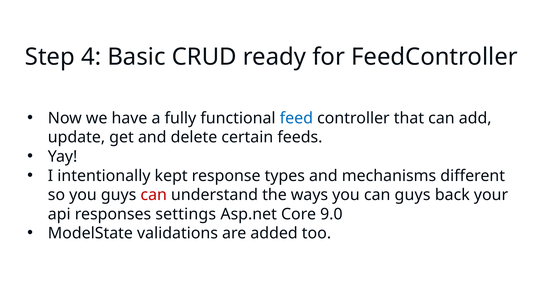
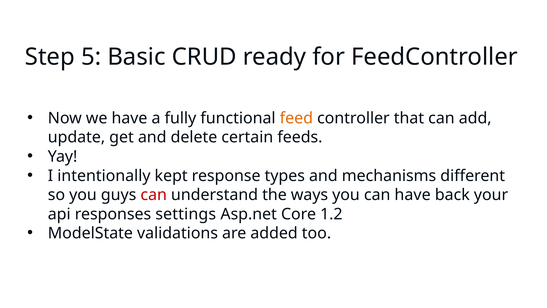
4: 4 -> 5 (91, 57)
feed colour: blue -> orange (296, 118)
can guys: guys -> have (413, 195)
9.0: 9.0 -> 1.2 (331, 214)
